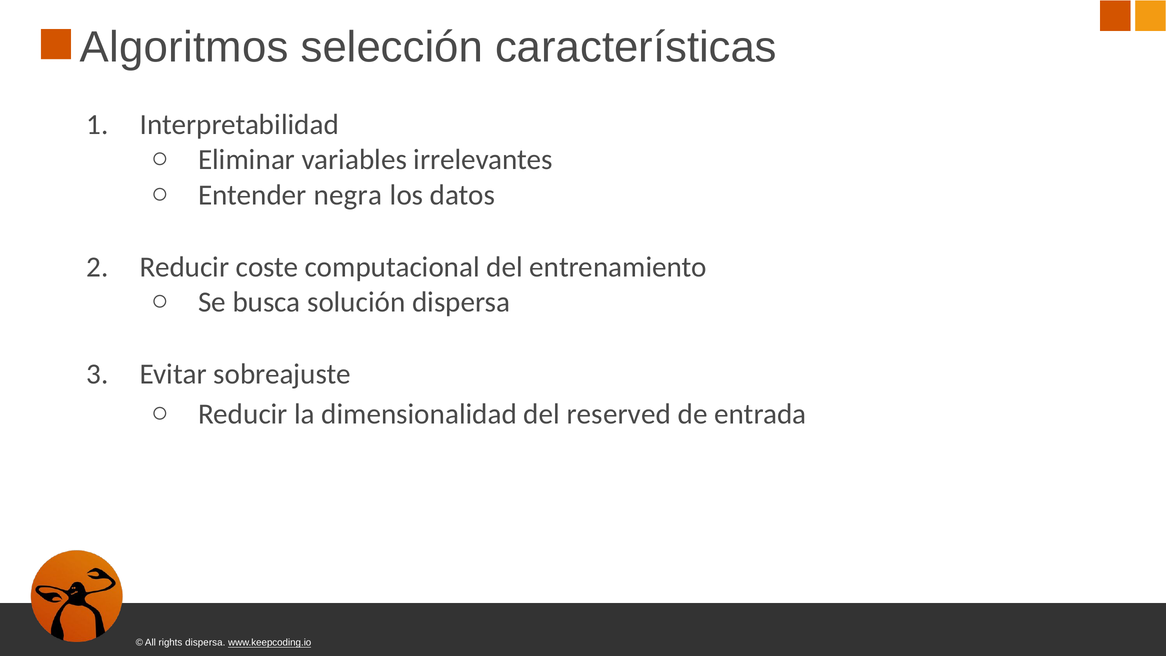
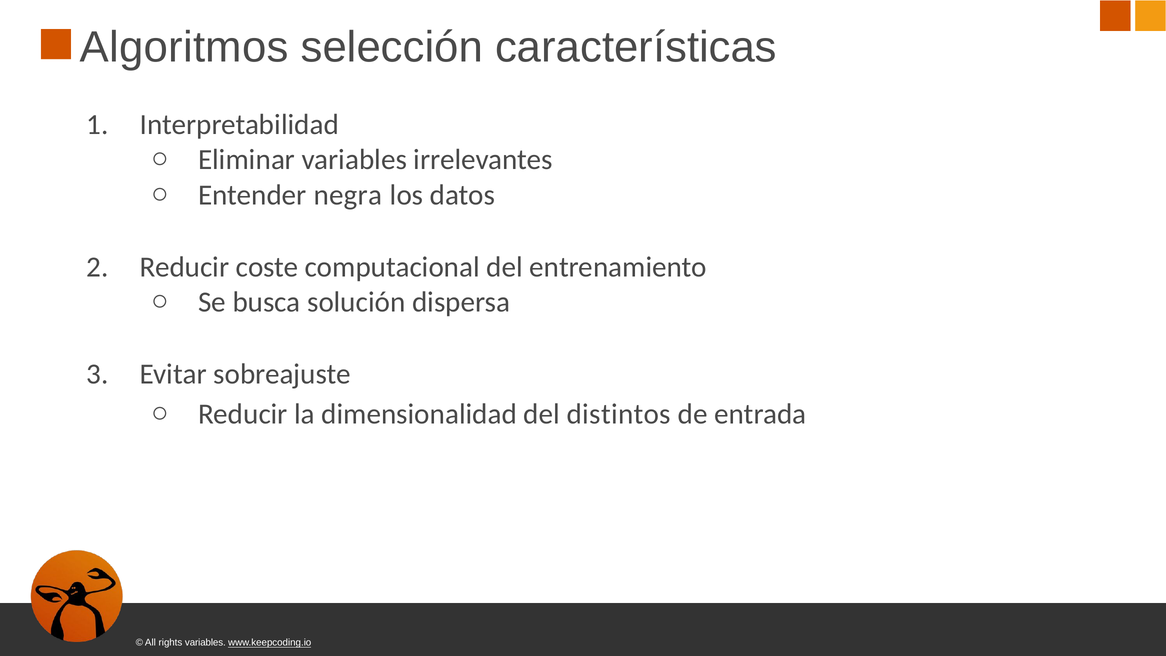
reserved: reserved -> distintos (619, 414)
rights dispersa: dispersa -> variables (205, 643)
